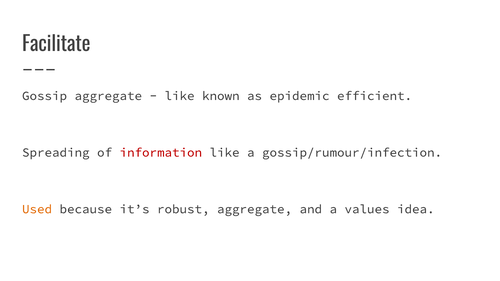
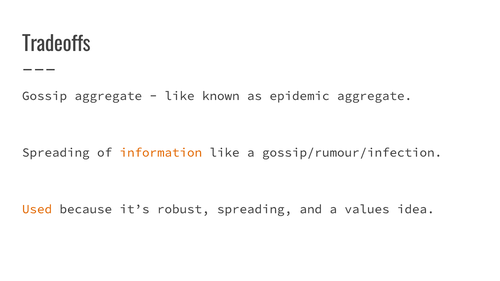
Facilitate: Facilitate -> Tradeoffs (56, 44)
epidemic efficient: efficient -> aggregate (375, 96)
information colour: red -> orange (161, 153)
robust aggregate: aggregate -> spreading (255, 209)
